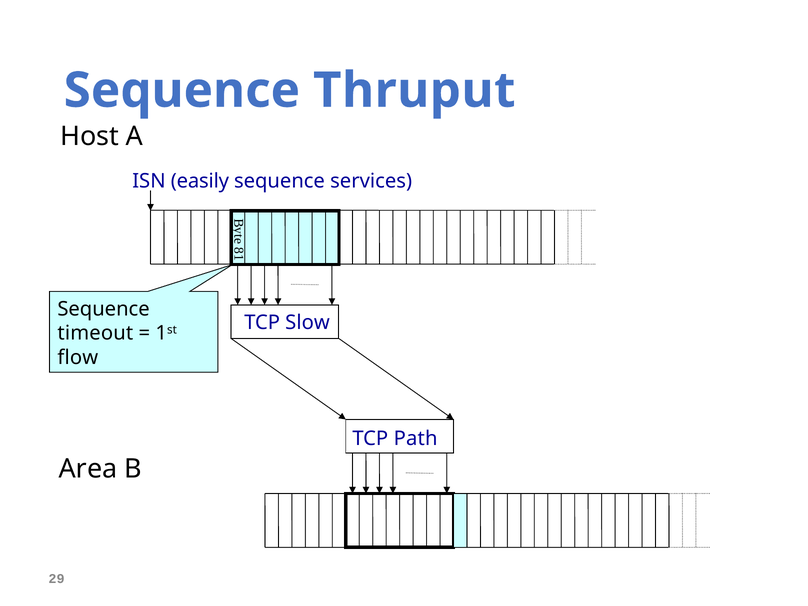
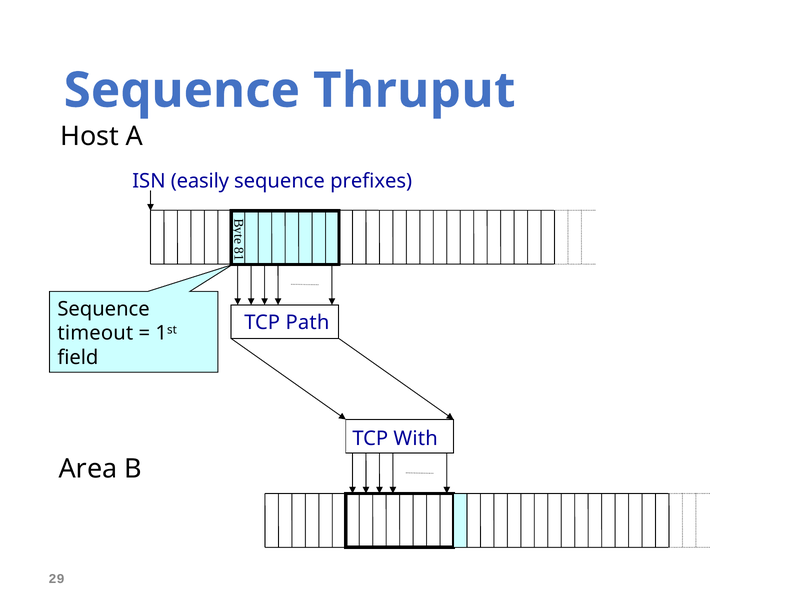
services: services -> prefixes (371, 181)
Slow: Slow -> Path (307, 323)
flow: flow -> field (78, 357)
Path: Path -> With (416, 438)
